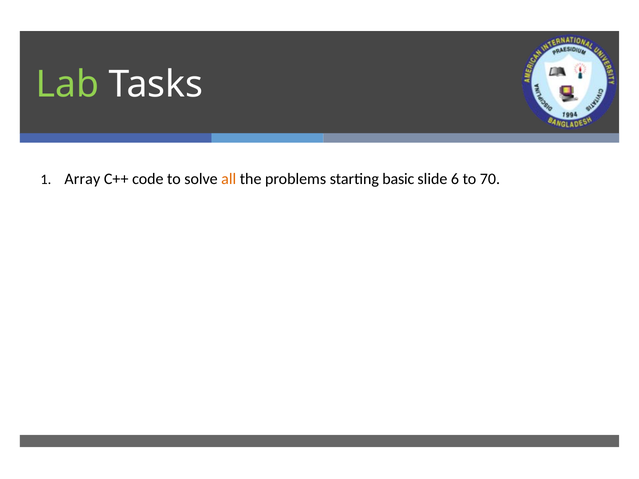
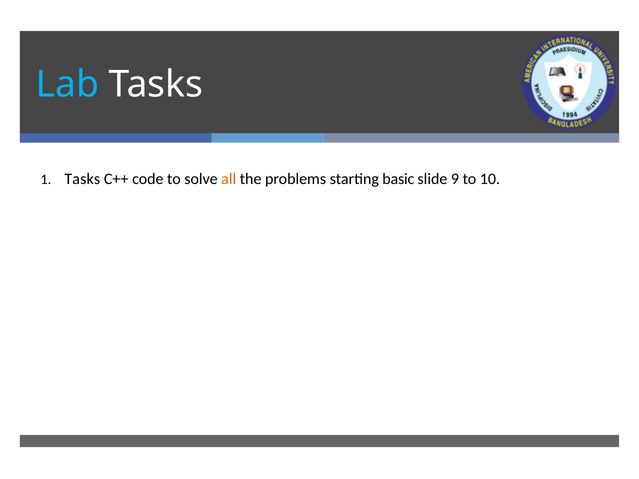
Lab colour: light green -> light blue (67, 84)
Array: Array -> Tasks (82, 179)
6: 6 -> 9 (455, 179)
70: 70 -> 10 (490, 179)
